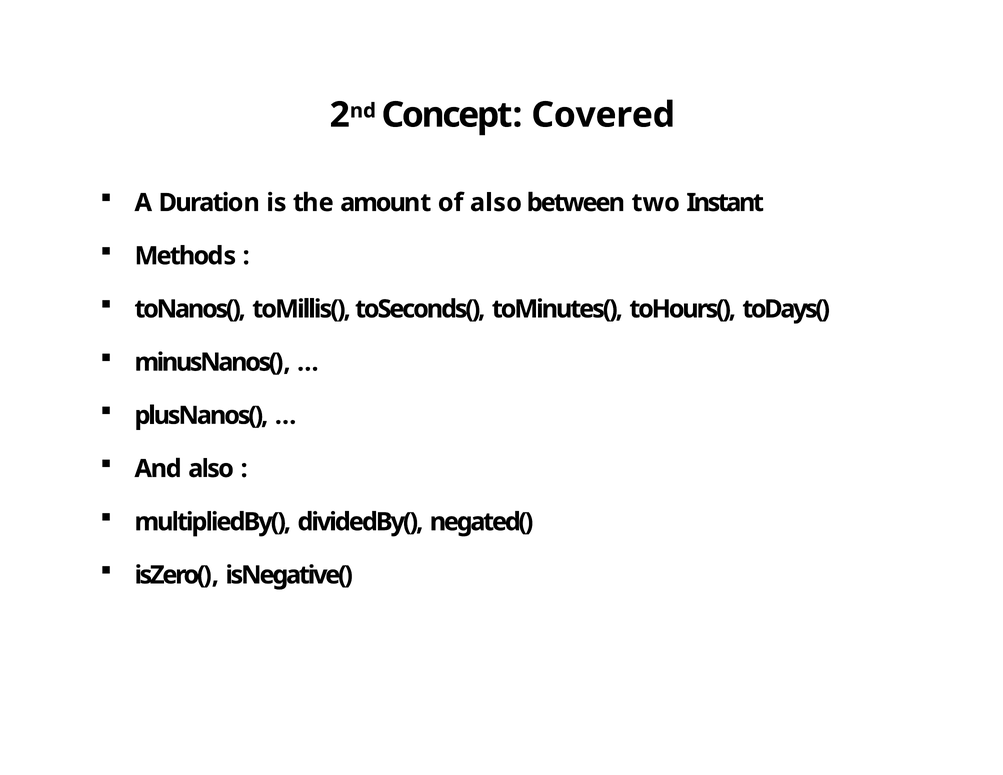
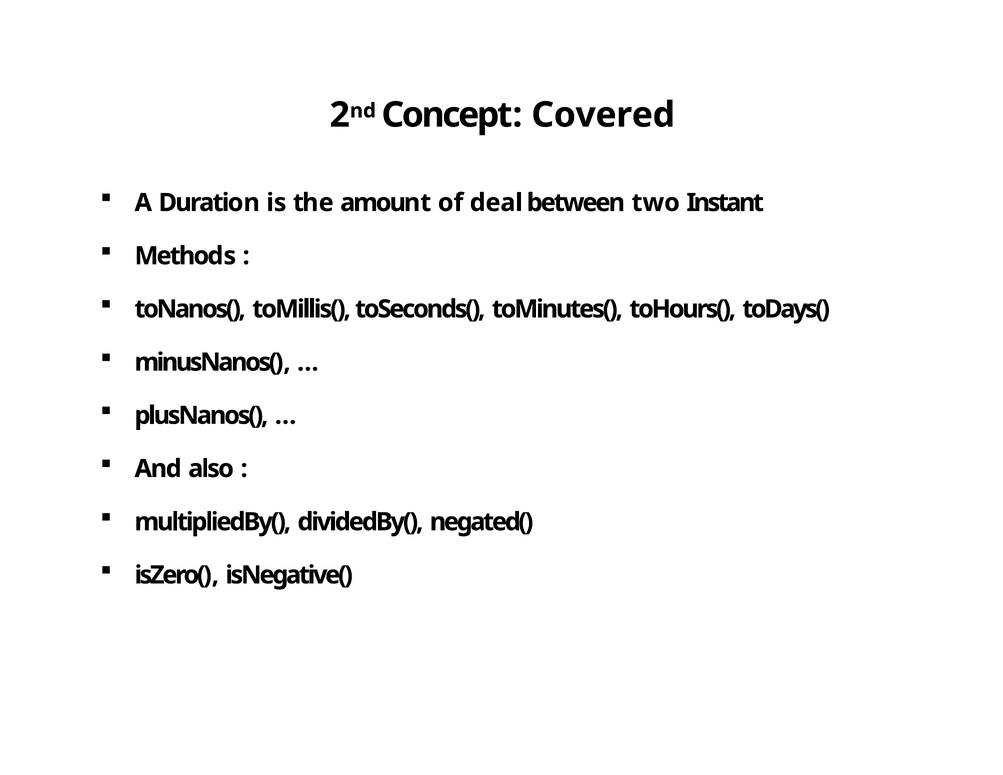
of also: also -> deal (496, 203)
